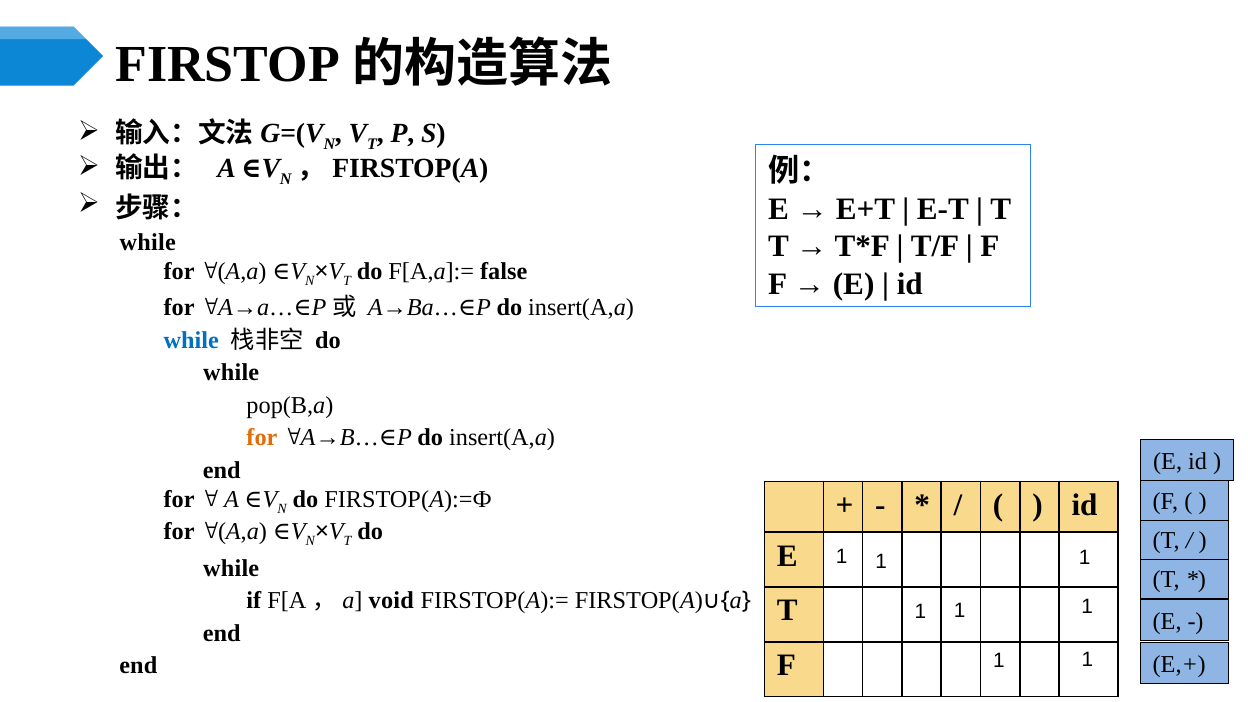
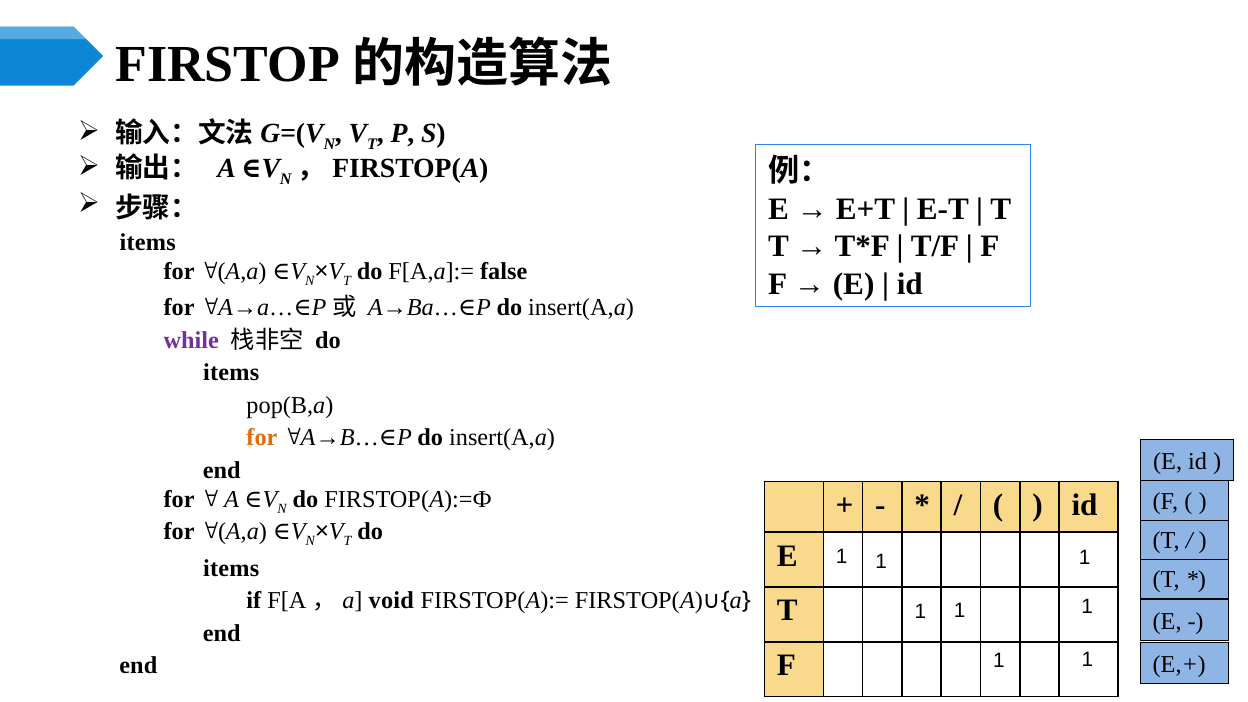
while: while -> items (148, 242)
while colour: blue -> purple (191, 340)
while: while -> items (231, 373)
while: while -> items (231, 568)
